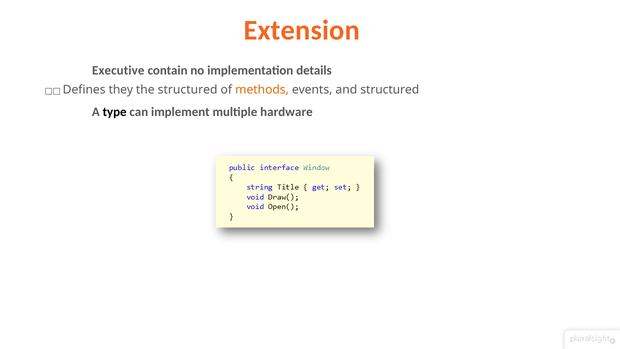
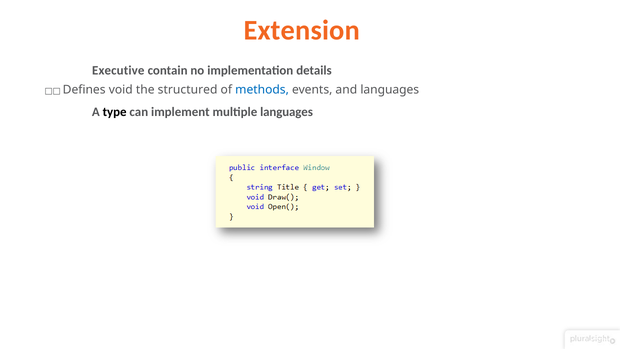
they: they -> void (121, 90)
methods colour: orange -> blue (262, 90)
and structured: structured -> languages (390, 90)
multiple hardware: hardware -> languages (287, 112)
